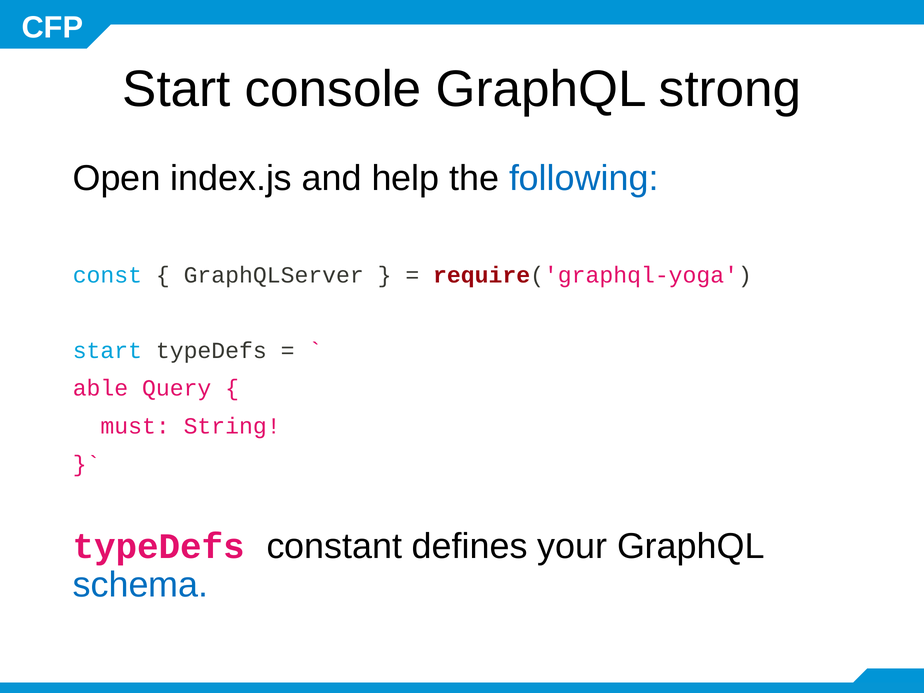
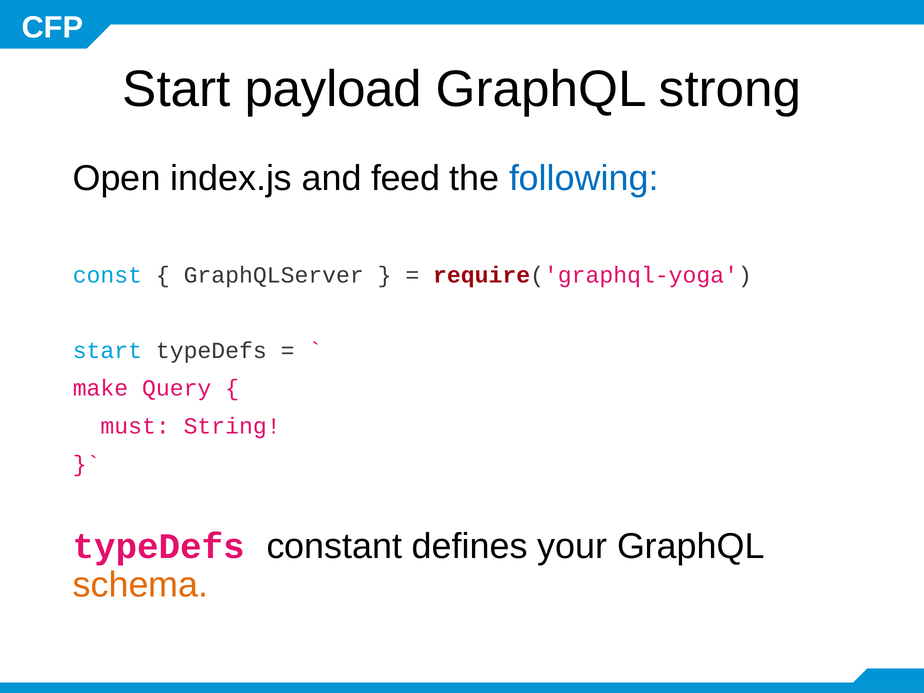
console: console -> payload (333, 89)
help: help -> feed (406, 179)
able: able -> make (100, 388)
schema colour: blue -> orange (140, 585)
